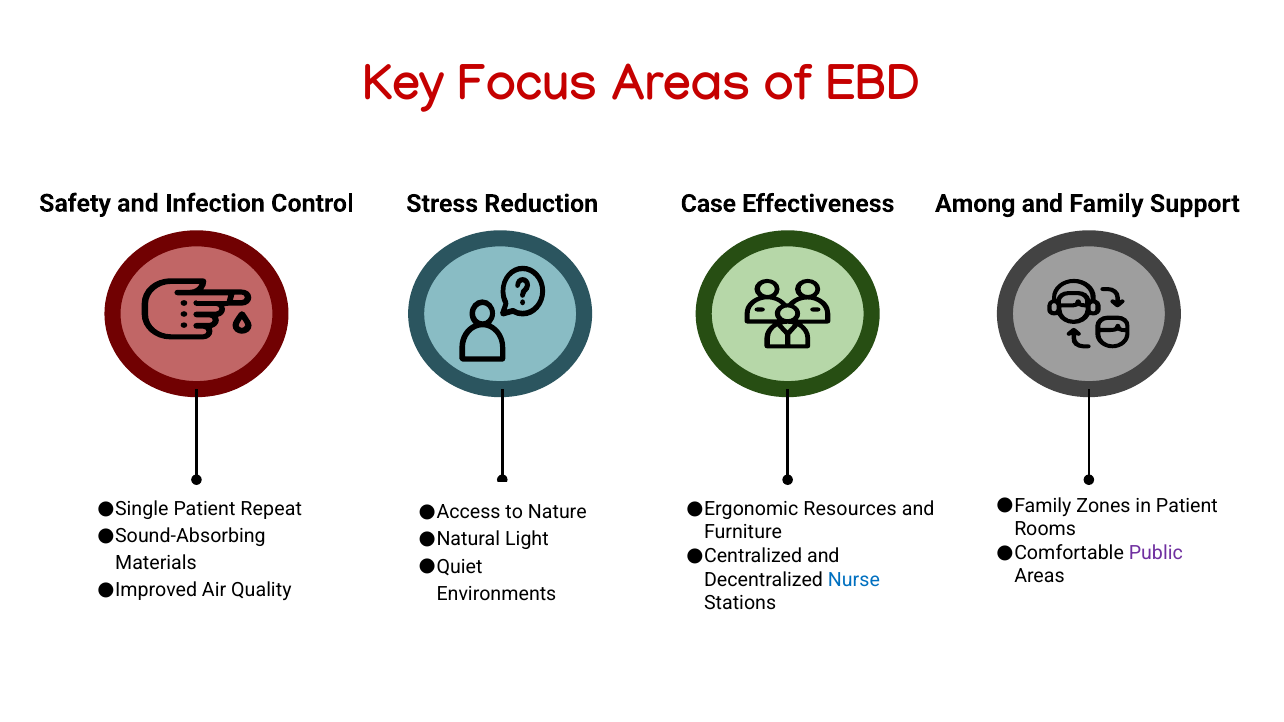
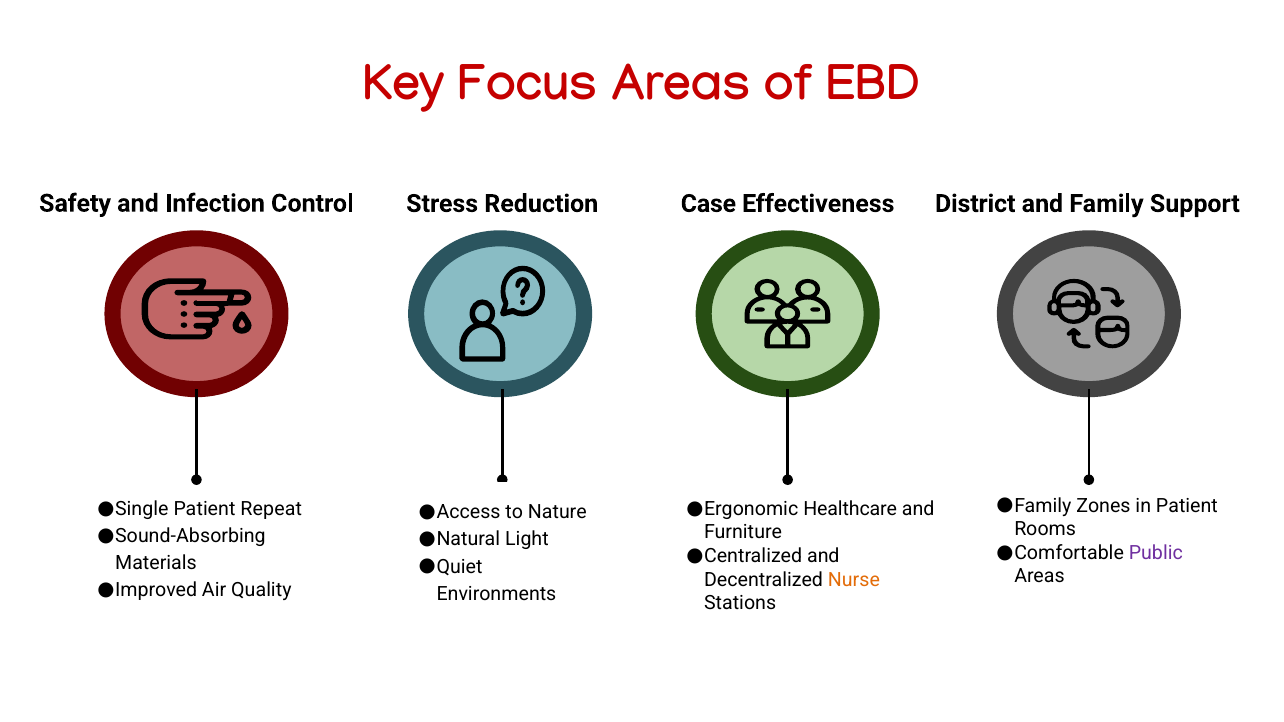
Among: Among -> District (975, 204)
Resources: Resources -> Healthcare (850, 509)
Nurse colour: blue -> orange (854, 580)
